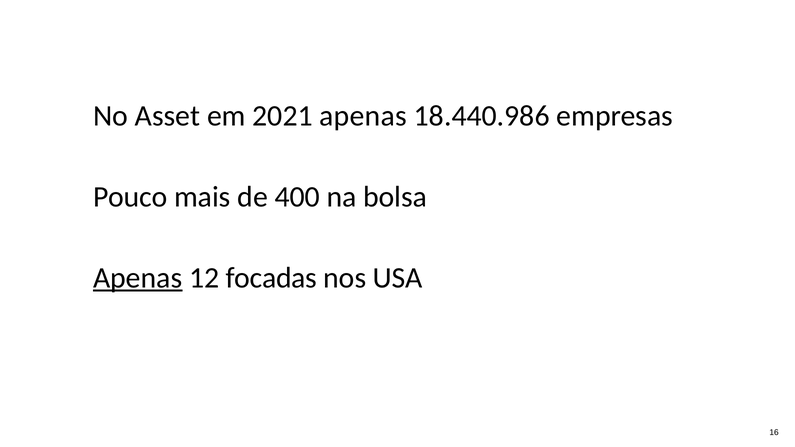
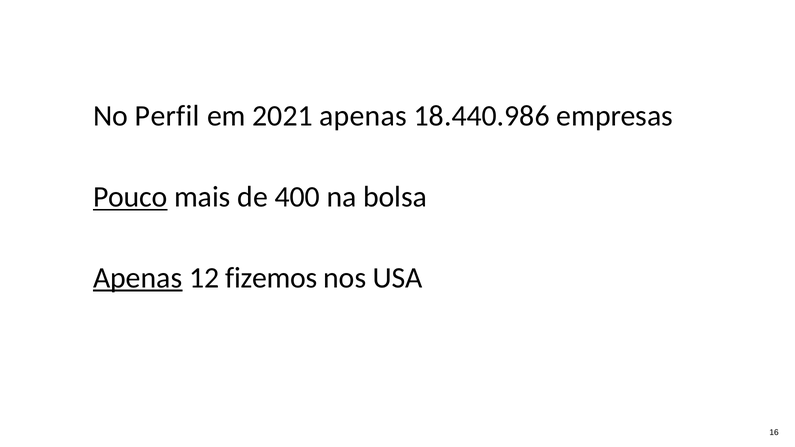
Asset: Asset -> Perfil (167, 116)
Pouco underline: none -> present (130, 197)
focadas: focadas -> fizemos (271, 278)
